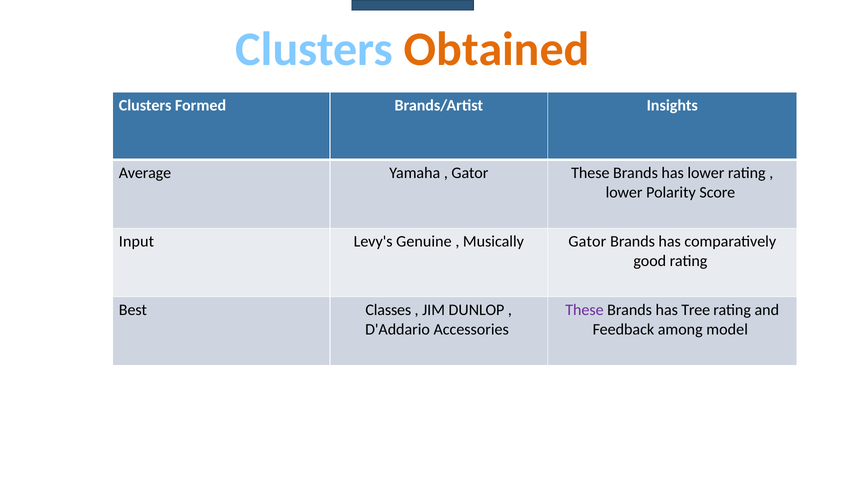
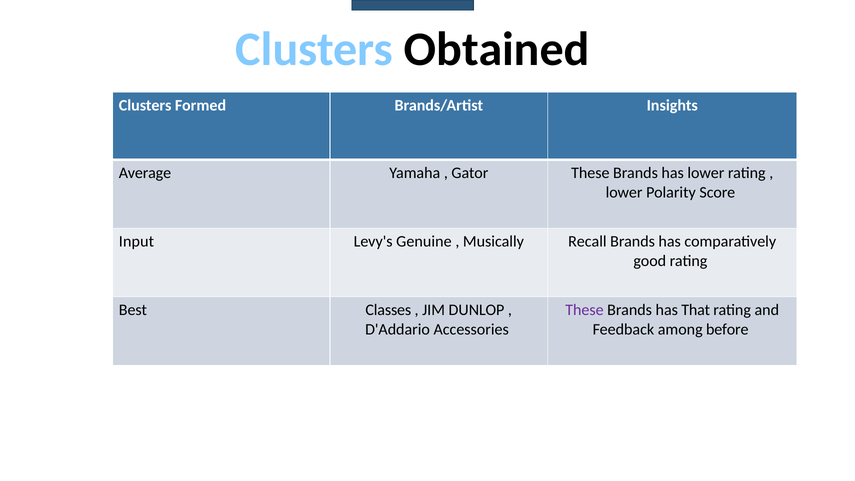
Obtained colour: orange -> black (497, 49)
Musically Gator: Gator -> Recall (587, 241)
Tree: Tree -> That (696, 310)
model: model -> before (727, 329)
